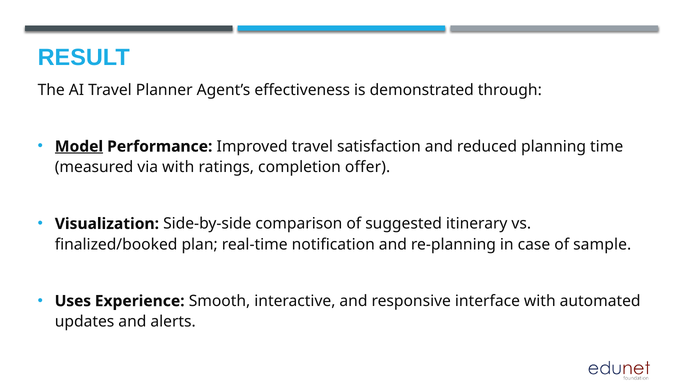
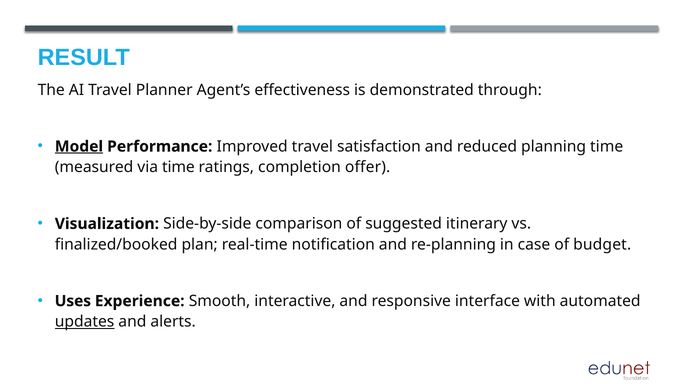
via with: with -> time (178, 167)
sample: sample -> budget (602, 245)
updates underline: none -> present (85, 322)
